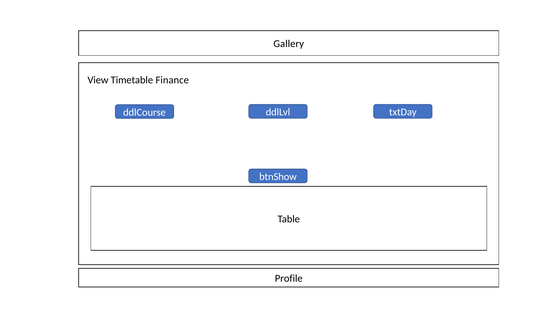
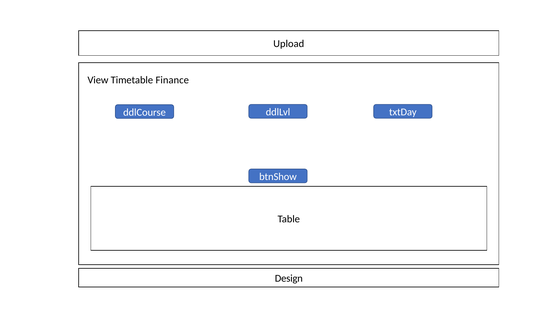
Gallery: Gallery -> Upload (289, 44)
Profile: Profile -> Design (289, 278)
